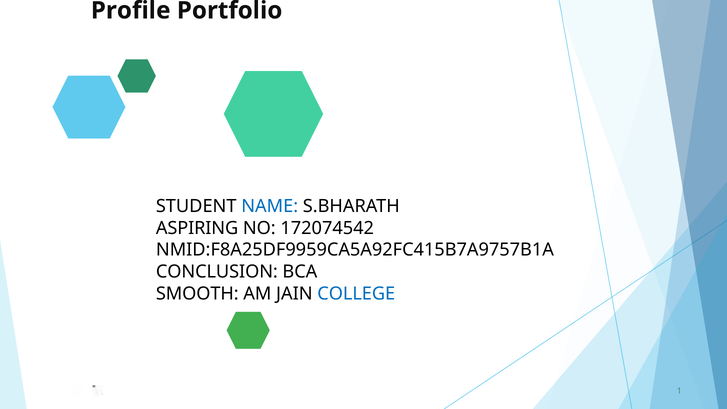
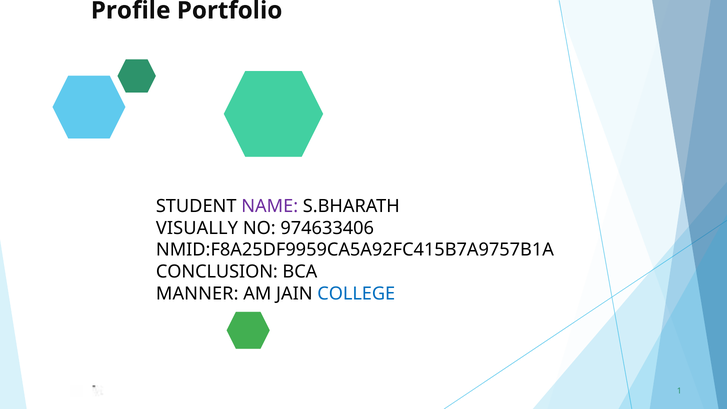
NAME colour: blue -> purple (270, 206)
ASPIRING: ASPIRING -> VISUALLY (197, 228)
172074542: 172074542 -> 974633406 (327, 228)
SMOOTH: SMOOTH -> MANNER (197, 294)
